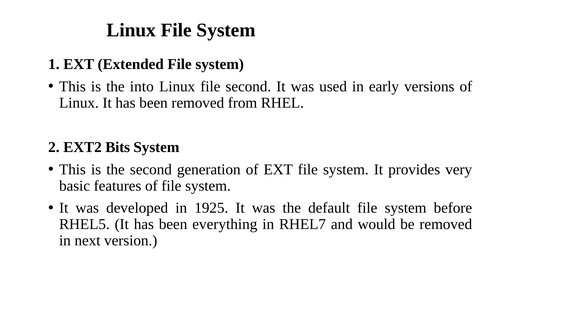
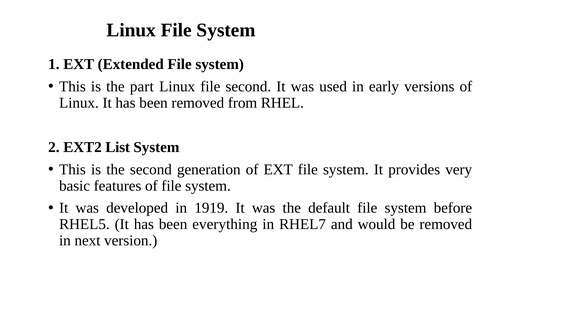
into: into -> part (142, 87)
Bits: Bits -> List (118, 148)
1925: 1925 -> 1919 (211, 208)
